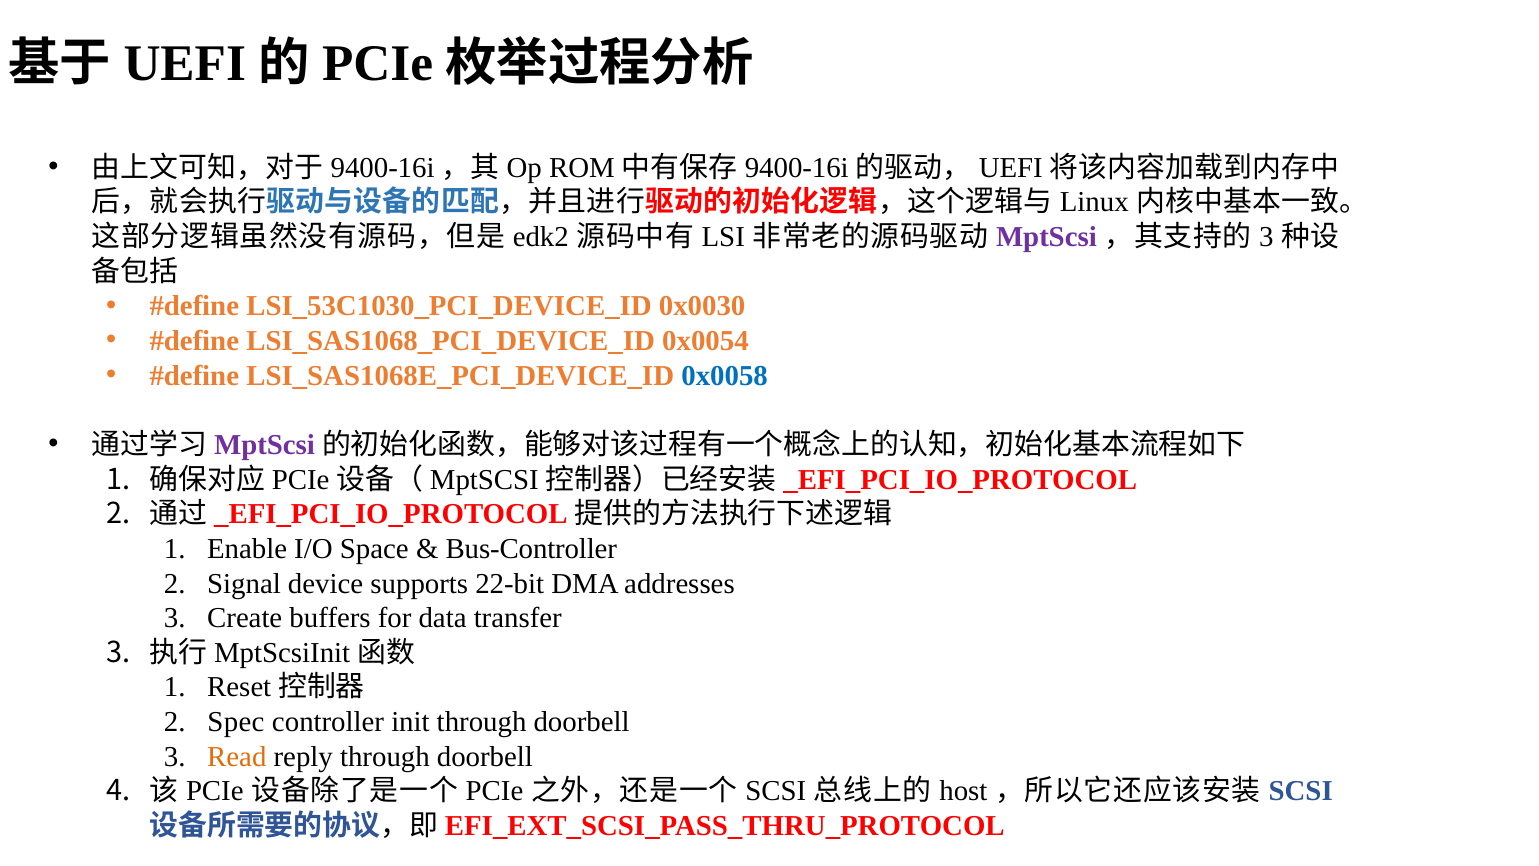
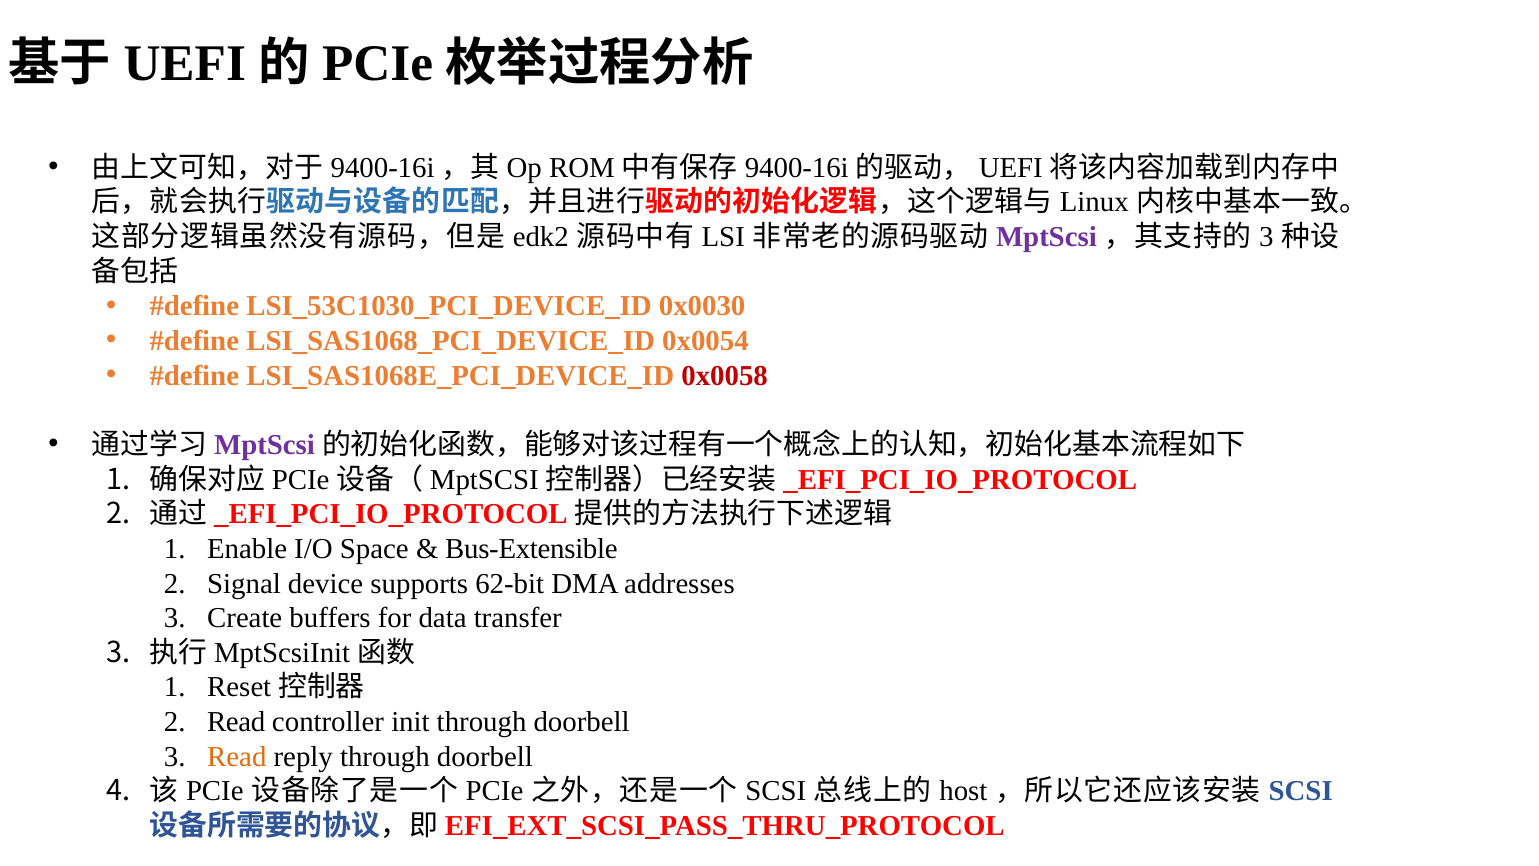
0x0058 colour: blue -> red (725, 376)
Bus-Controller: Bus-Controller -> Bus-Extensible (531, 549)
22-bit: 22-bit -> 62-bit (510, 583)
Spec: Spec -> Read (236, 722)
